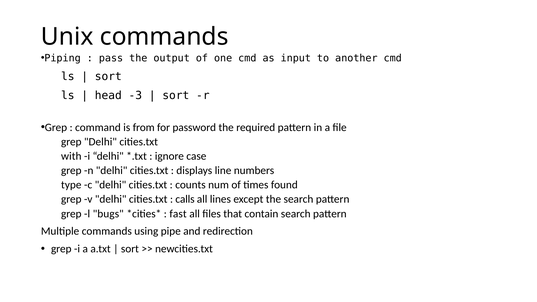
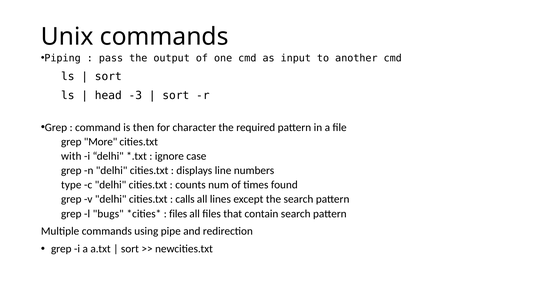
from: from -> then (144, 127)
password: password -> character (194, 127)
grep Delhi: Delhi -> More (101, 142)
fast: fast -> files (178, 214)
